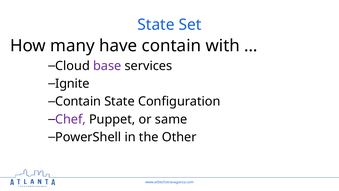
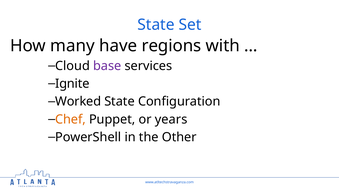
have contain: contain -> regions (171, 46)
Contain: Contain -> Worked (78, 101)
Chef colour: purple -> orange (71, 119)
same: same -> years (171, 119)
